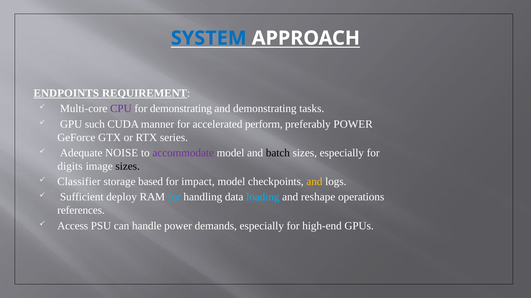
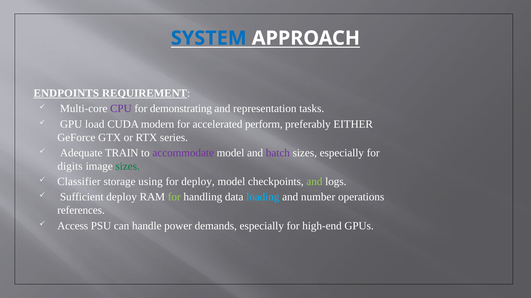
and demonstrating: demonstrating -> representation (265, 109)
such: such -> load (95, 124)
manner: manner -> modern (158, 124)
preferably POWER: POWER -> EITHER (353, 124)
NOISE: NOISE -> TRAIN (122, 153)
batch colour: black -> purple (278, 153)
sizes colour: black -> green (128, 166)
based: based -> using (151, 182)
for impact: impact -> deploy (198, 182)
and colour: yellow -> light green (314, 182)
for colour: light blue -> light green (174, 197)
reshape: reshape -> number (318, 197)
